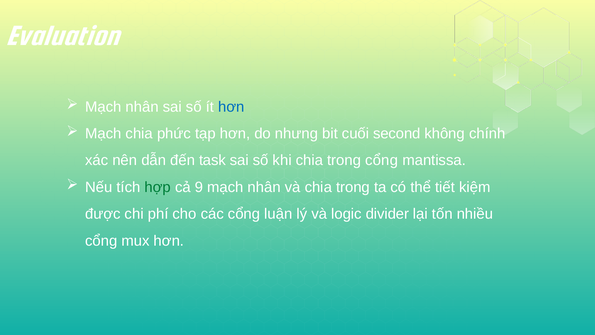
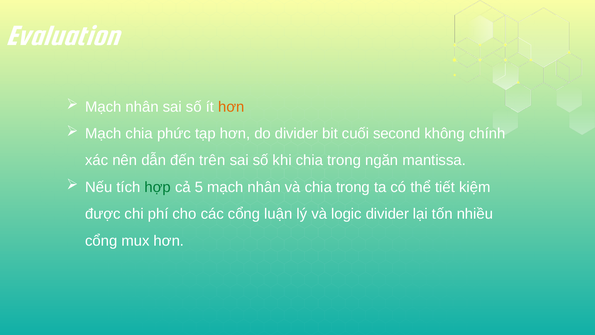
hơn colour: blue -> orange (231, 107)
do nhưng: nhưng -> divider (297, 133)
task: task -> trên (212, 160)
trong cổng: cổng -> ngăn (382, 160)
9: 9 -> 5 (199, 187)
